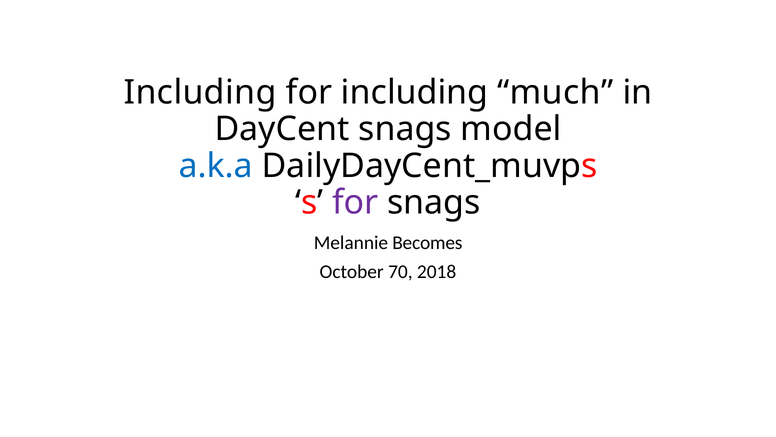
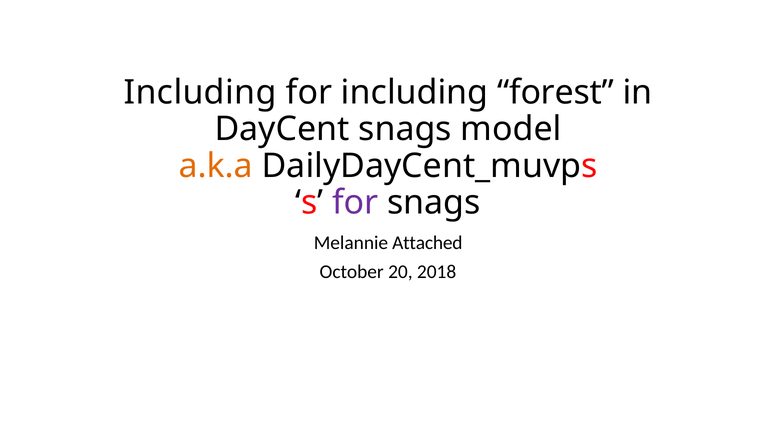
much: much -> forest (556, 92)
a.k.a colour: blue -> orange (216, 166)
Becomes: Becomes -> Attached (427, 243)
70: 70 -> 20 (400, 272)
